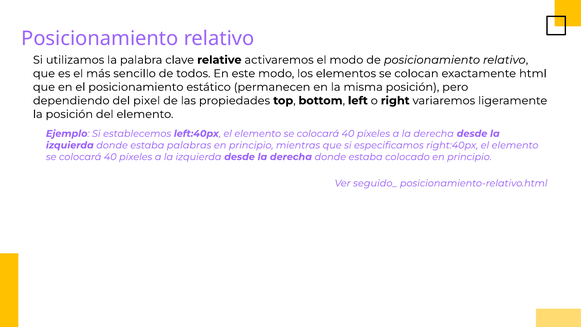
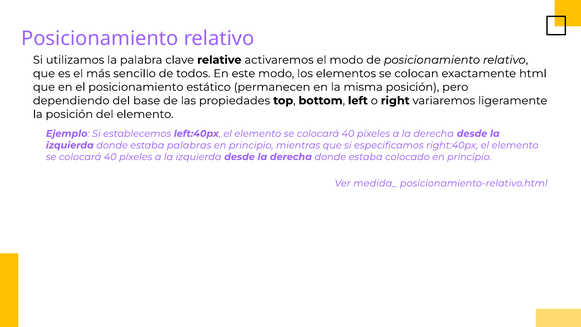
pixel: pixel -> base (147, 101)
seguido_: seguido_ -> medida_ (375, 183)
